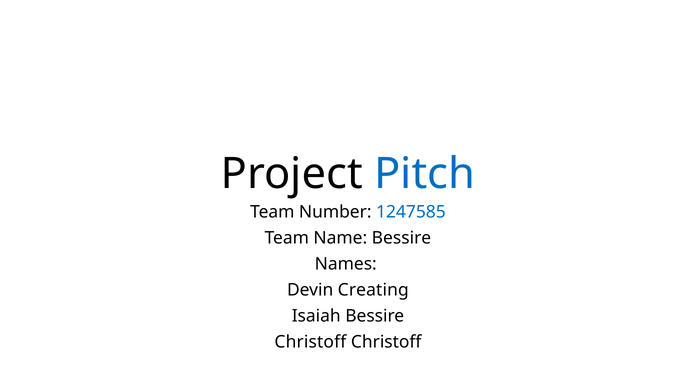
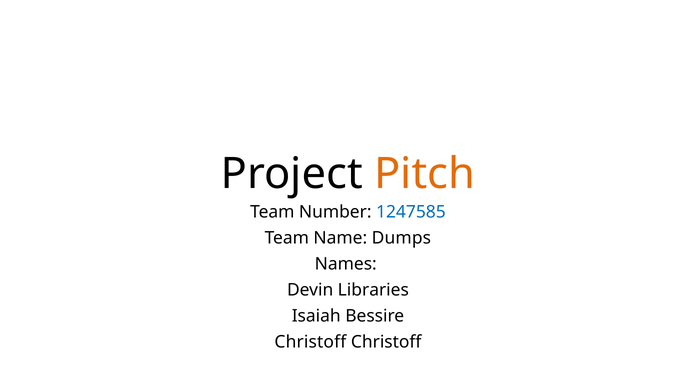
Pitch colour: blue -> orange (425, 174)
Name Bessire: Bessire -> Dumps (401, 238)
Creating: Creating -> Libraries (373, 290)
